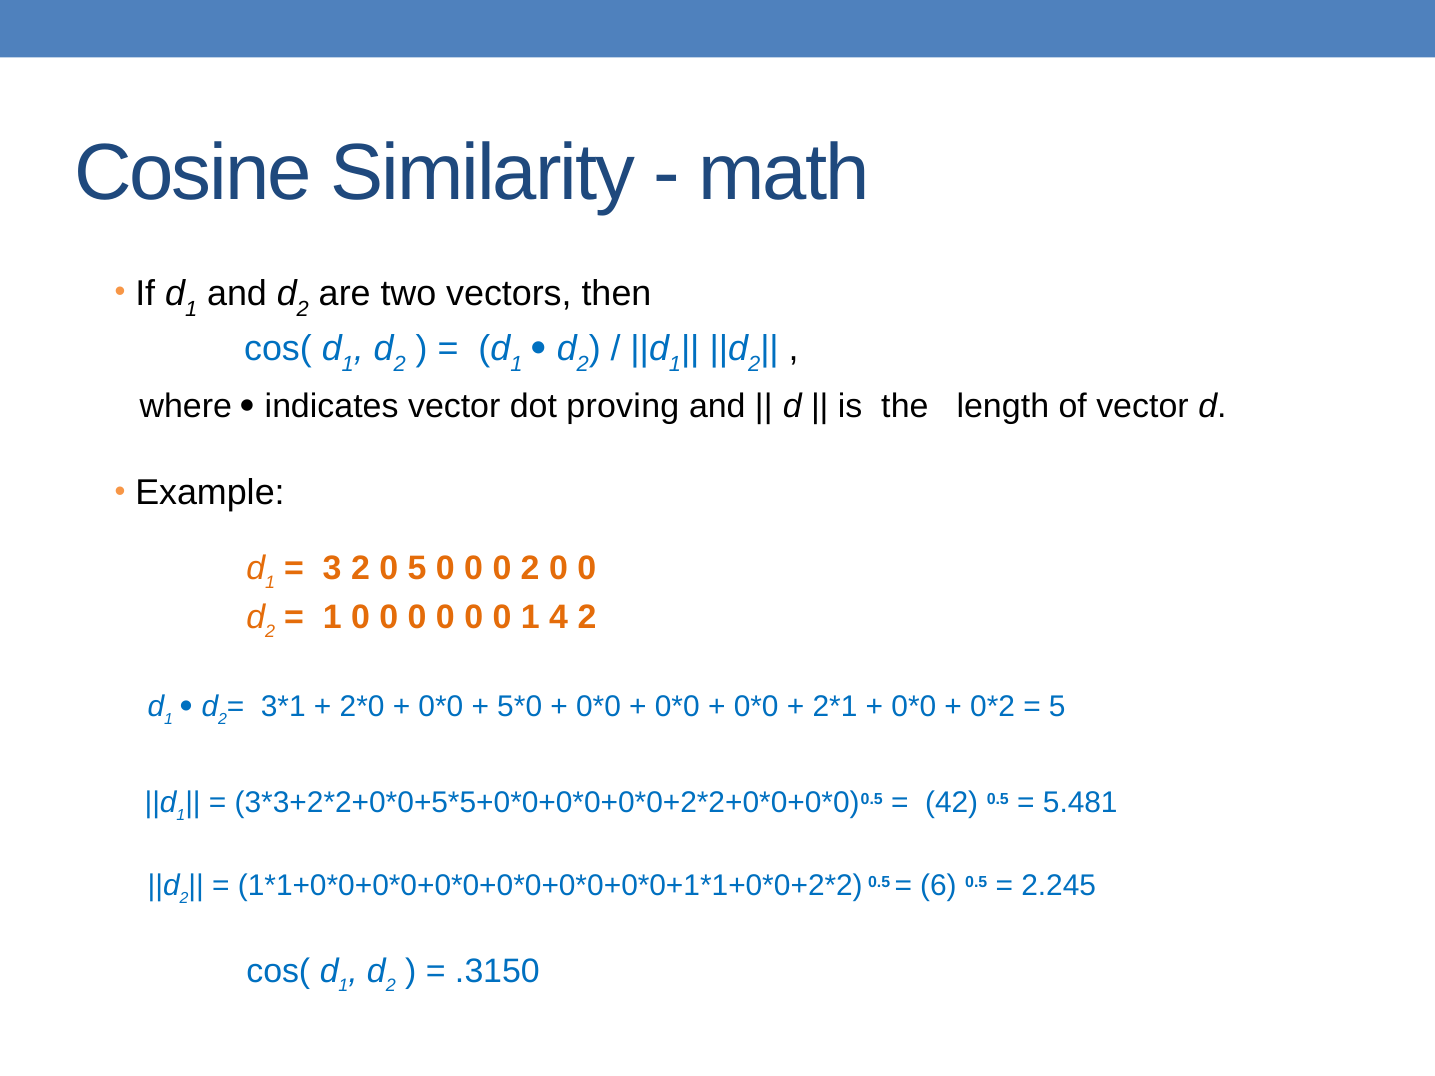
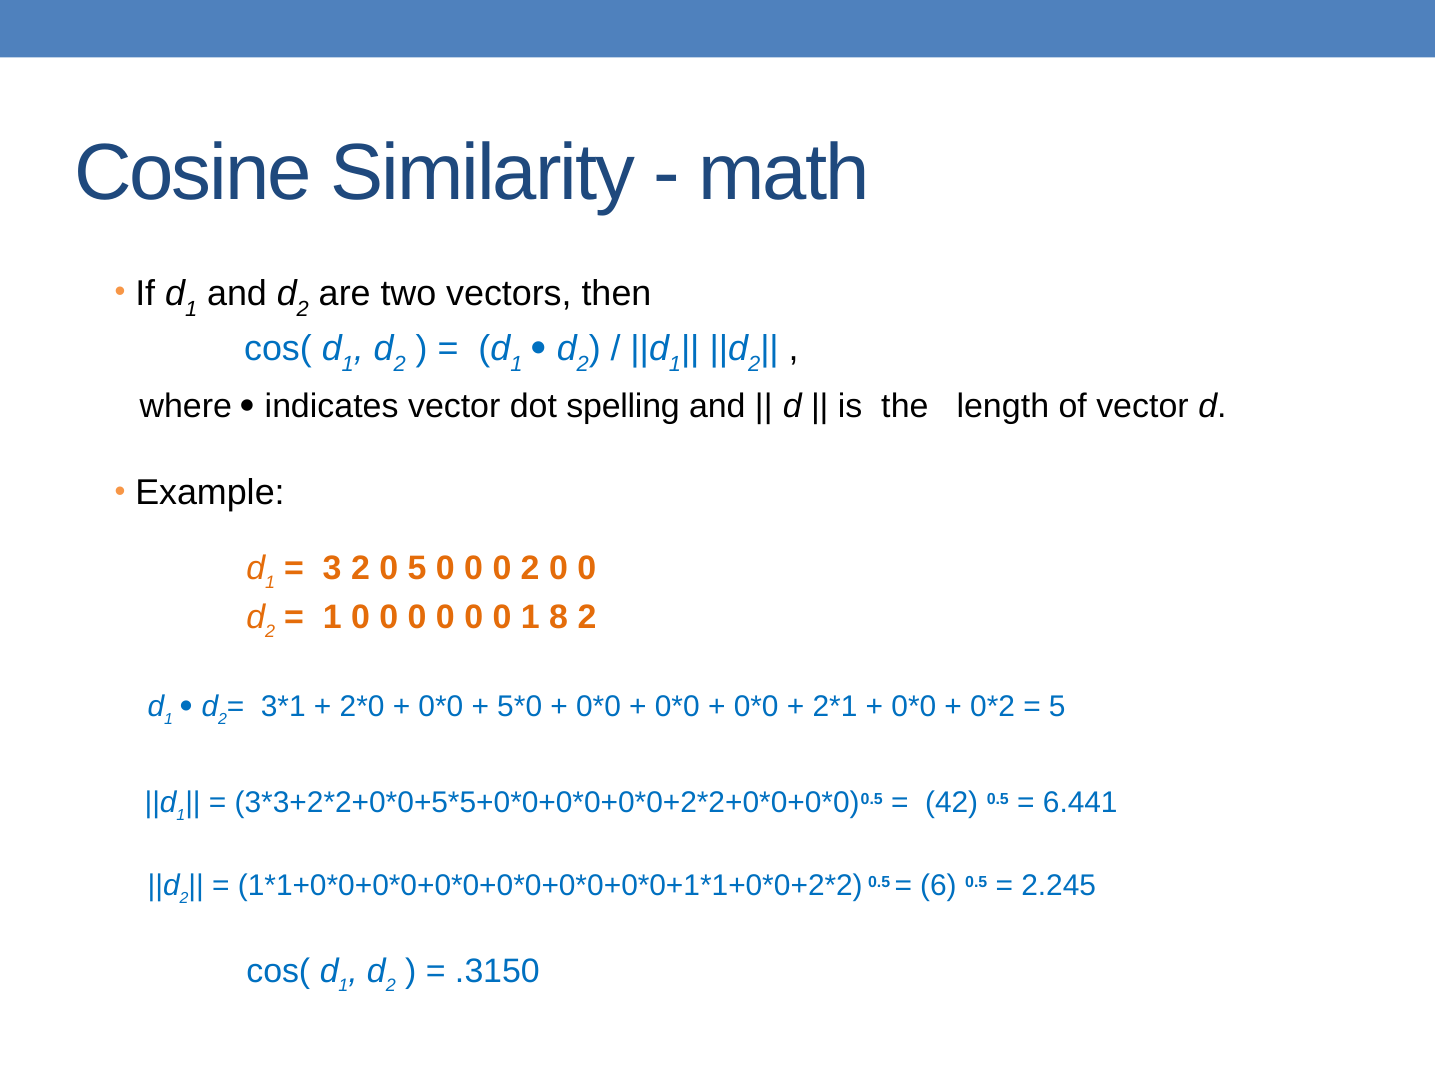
proving: proving -> spelling (623, 407)
4: 4 -> 8 (559, 618)
5.481: 5.481 -> 6.441 (1080, 803)
